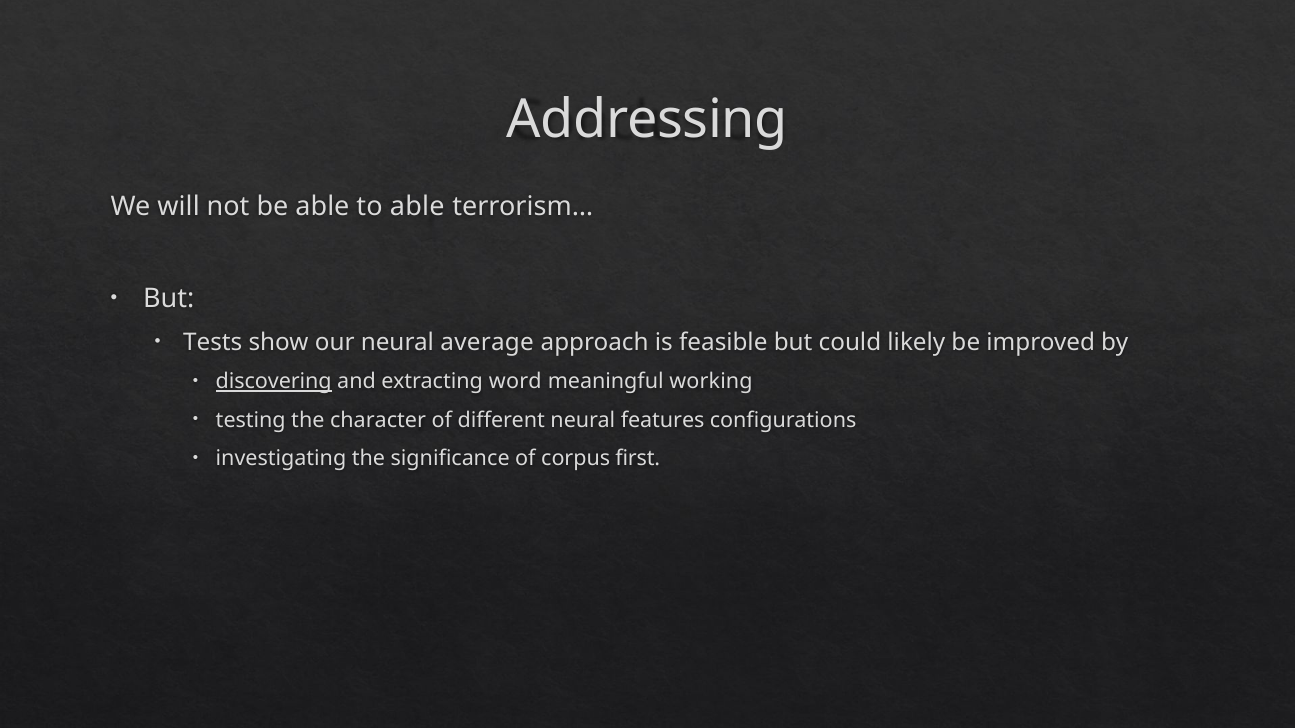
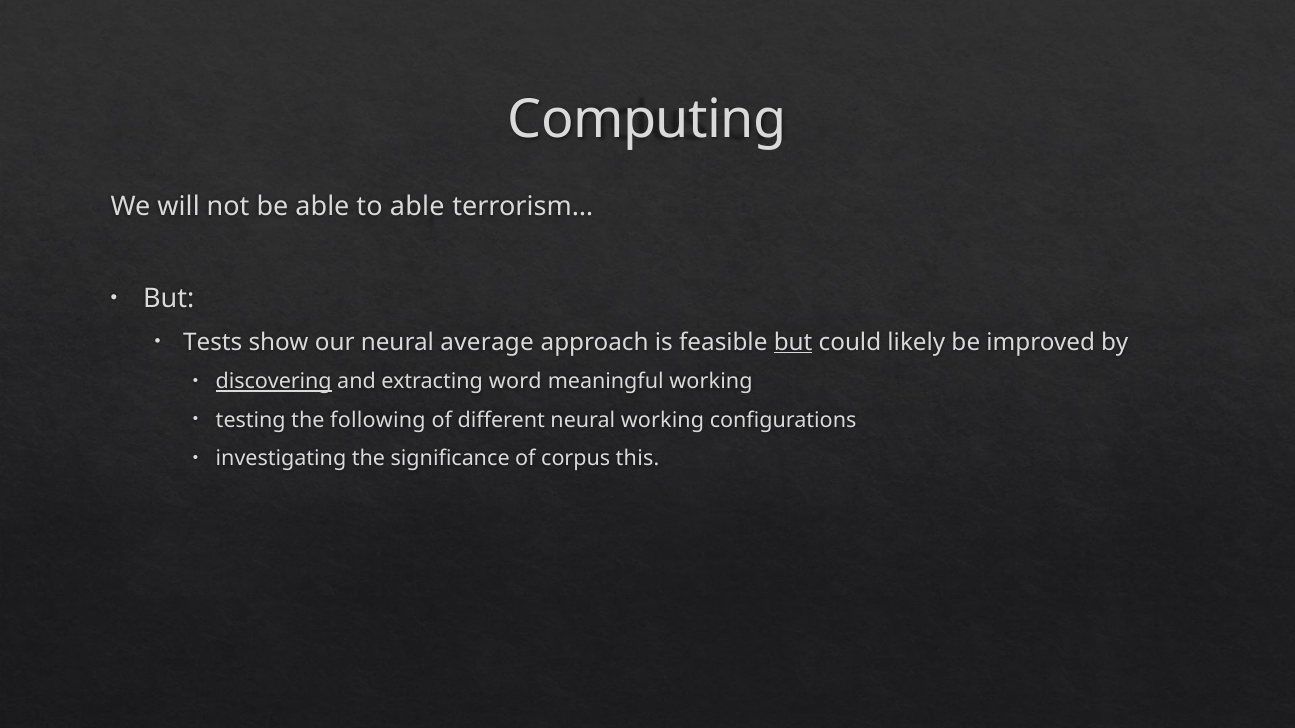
Addressing: Addressing -> Computing (647, 120)
but underline: none -> present (793, 342)
character: character -> following (378, 420)
neural features: features -> working (663, 420)
first: first -> this (638, 459)
